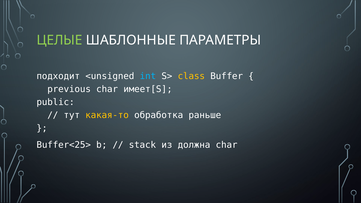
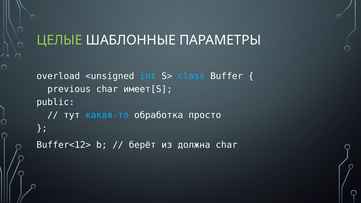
подходит: подходит -> overload (58, 76)
class colour: yellow -> light blue (191, 76)
какая-то colour: yellow -> light blue (107, 115)
раньше: раньше -> просто (205, 115)
Buffer<25>: Buffer<25> -> Buffer<12> (64, 145)
stack: stack -> берёт (142, 145)
